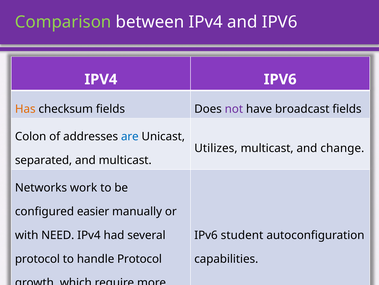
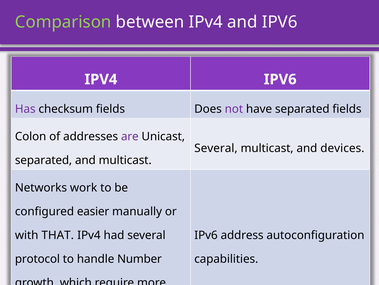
Has colour: orange -> purple (25, 109)
have broadcast: broadcast -> separated (302, 109)
are colour: blue -> purple (130, 136)
Utilizes: Utilizes -> Several (216, 148)
change: change -> devices (342, 148)
NEED: NEED -> THAT (58, 235)
student: student -> address (242, 235)
handle Protocol: Protocol -> Number (140, 258)
